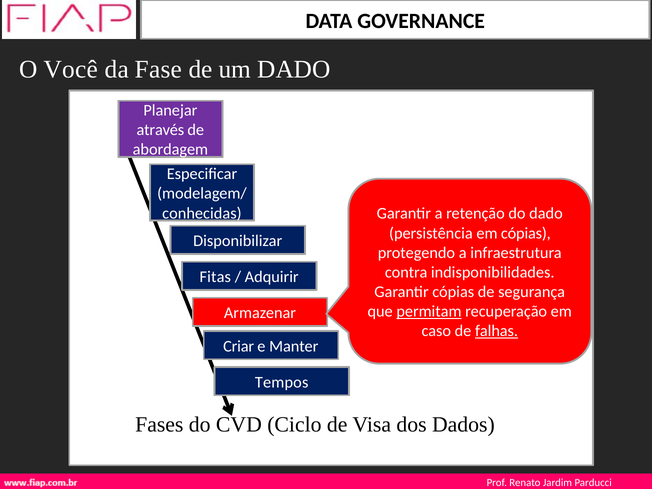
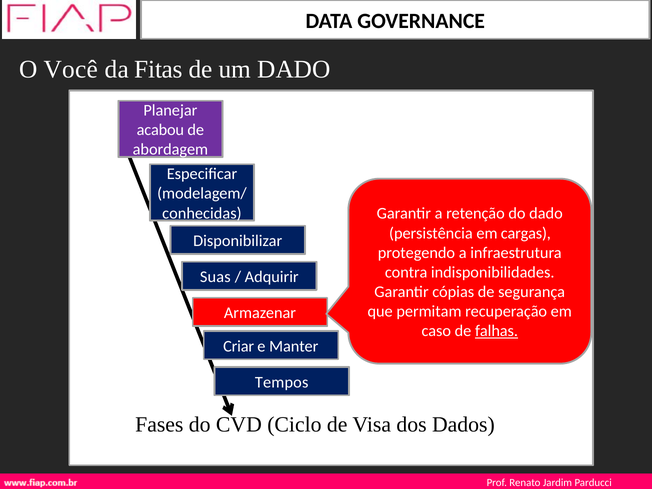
Fase: Fase -> Fitas (159, 70)
através: através -> acabou (160, 130)
em cópias: cópias -> cargas (526, 233)
Fitas: Fitas -> Suas (215, 277)
permitam underline: present -> none (429, 311)
